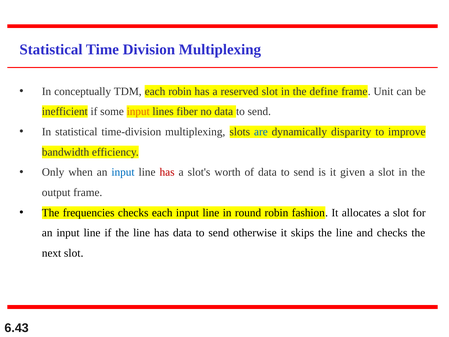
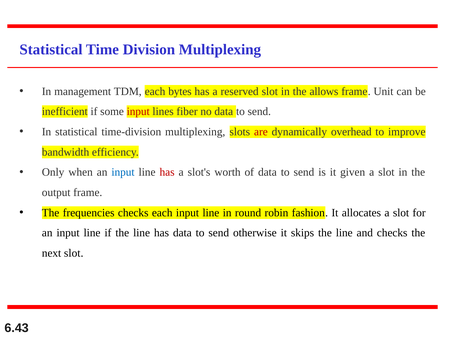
conceptually: conceptually -> management (83, 91)
each robin: robin -> bytes (180, 91)
define: define -> allows (324, 91)
input colour: orange -> red (138, 112)
are colour: blue -> red (261, 132)
disparity: disparity -> overhead (351, 132)
